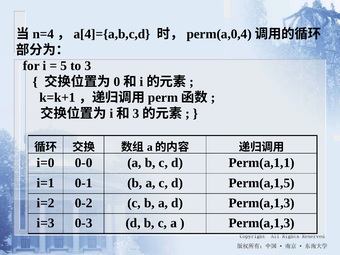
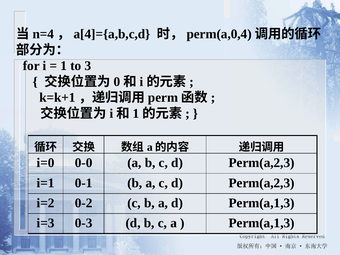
5: 5 -> 1 (64, 66)
3: 3 -> 1 (136, 113)
b c d Perm(a,1,1: Perm(a,1,1 -> Perm(a,2,3 (262, 163)
a c d Perm(a,1,5: Perm(a,1,5 -> Perm(a,2,3 (262, 183)
